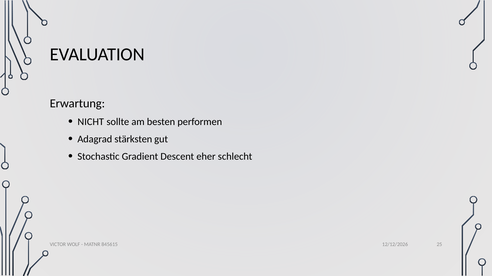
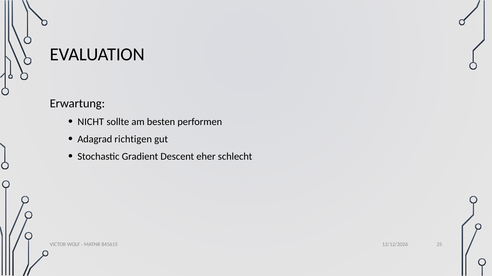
stärksten: stärksten -> richtigen (133, 140)
